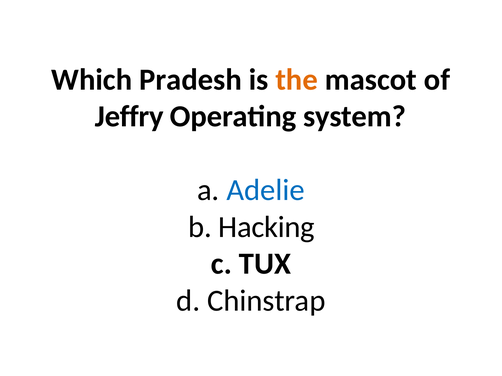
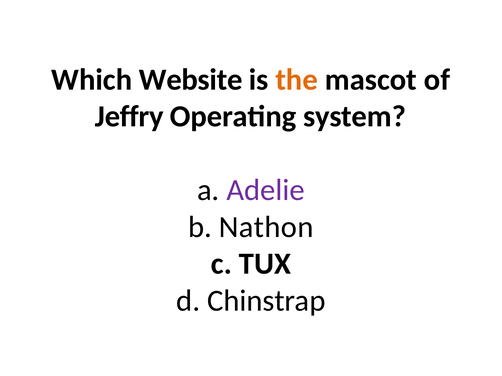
Pradesh: Pradesh -> Website (191, 80)
Adelie colour: blue -> purple (266, 190)
Hacking: Hacking -> Nathon (266, 227)
